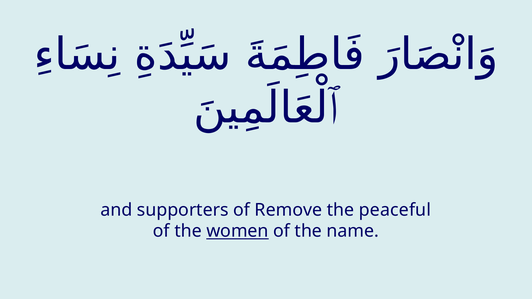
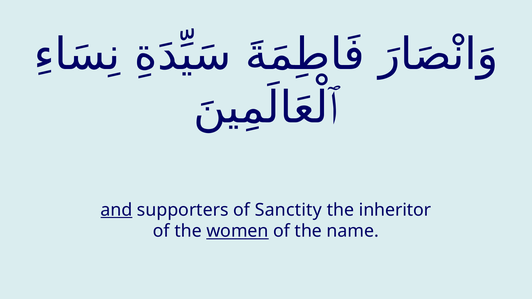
and underline: none -> present (116, 210)
Remove: Remove -> Sanctity (288, 210)
peaceful: peaceful -> inheritor (395, 210)
